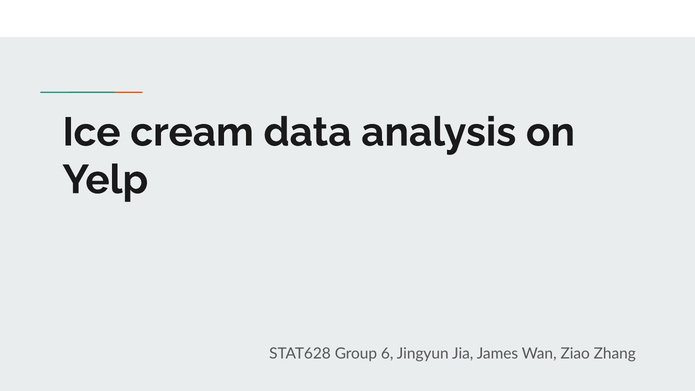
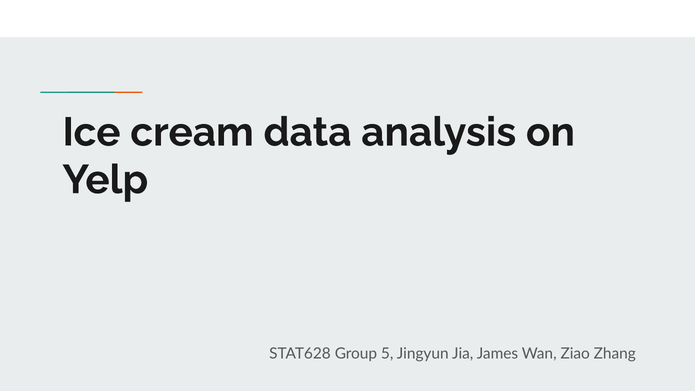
6: 6 -> 5 (387, 354)
